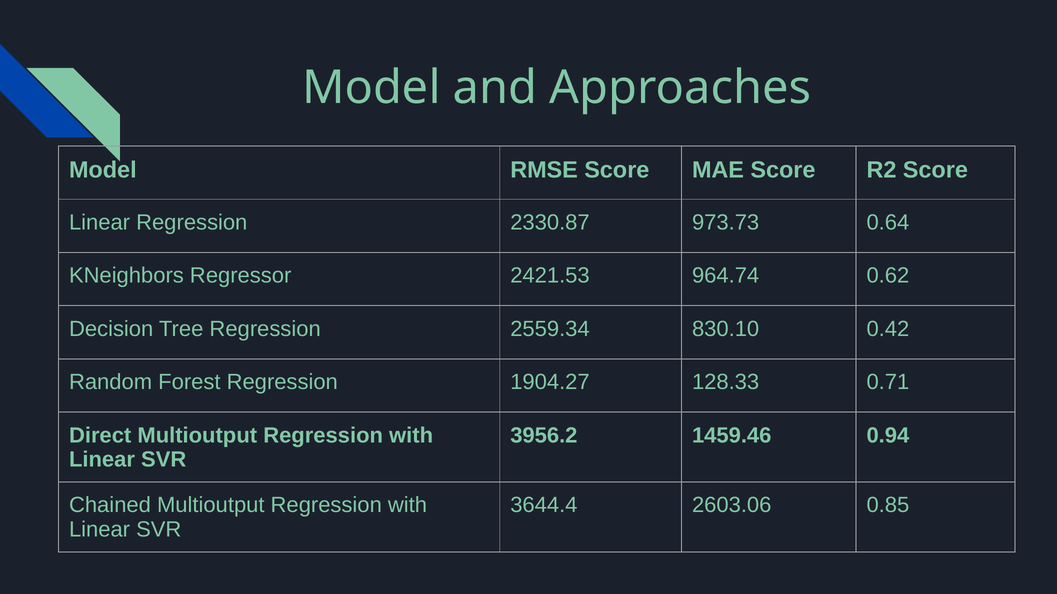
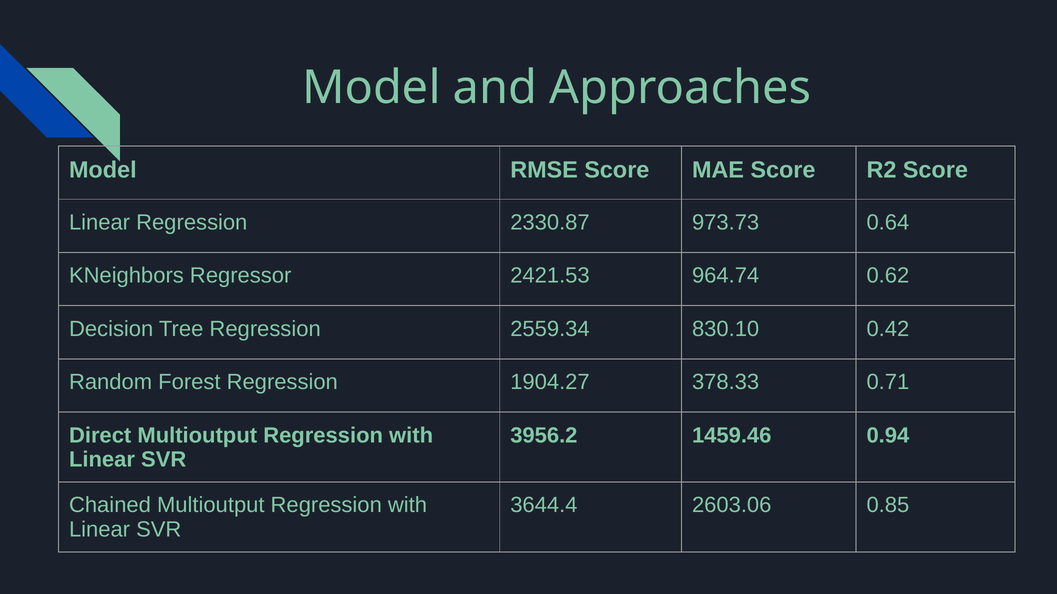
128.33: 128.33 -> 378.33 (726, 382)
